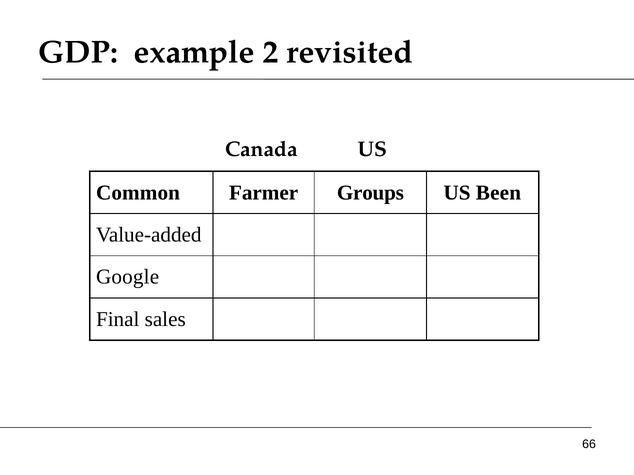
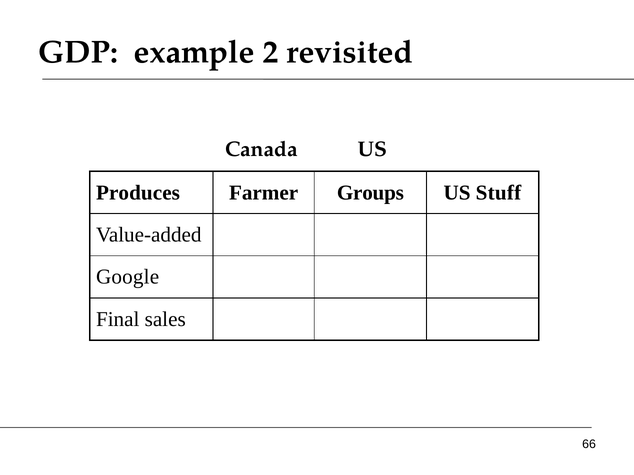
Common: Common -> Produces (138, 193)
Been: Been -> Stuff (498, 193)
